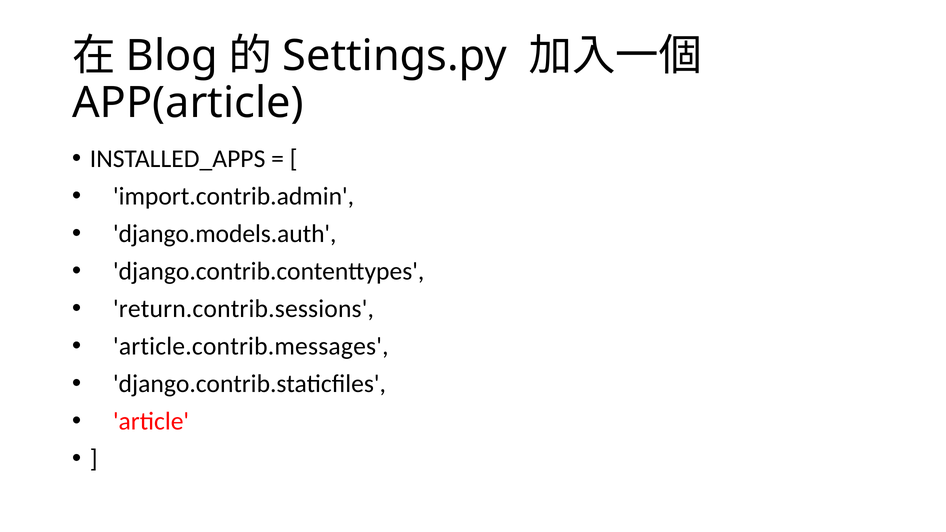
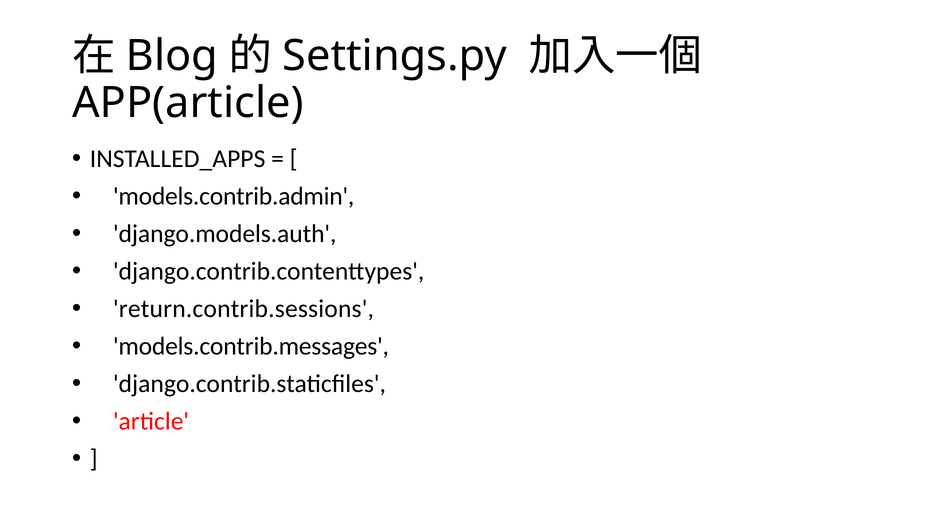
import.contrib.admin: import.contrib.admin -> models.contrib.admin (234, 196)
article.contrib.messages: article.contrib.messages -> models.contrib.messages (251, 346)
